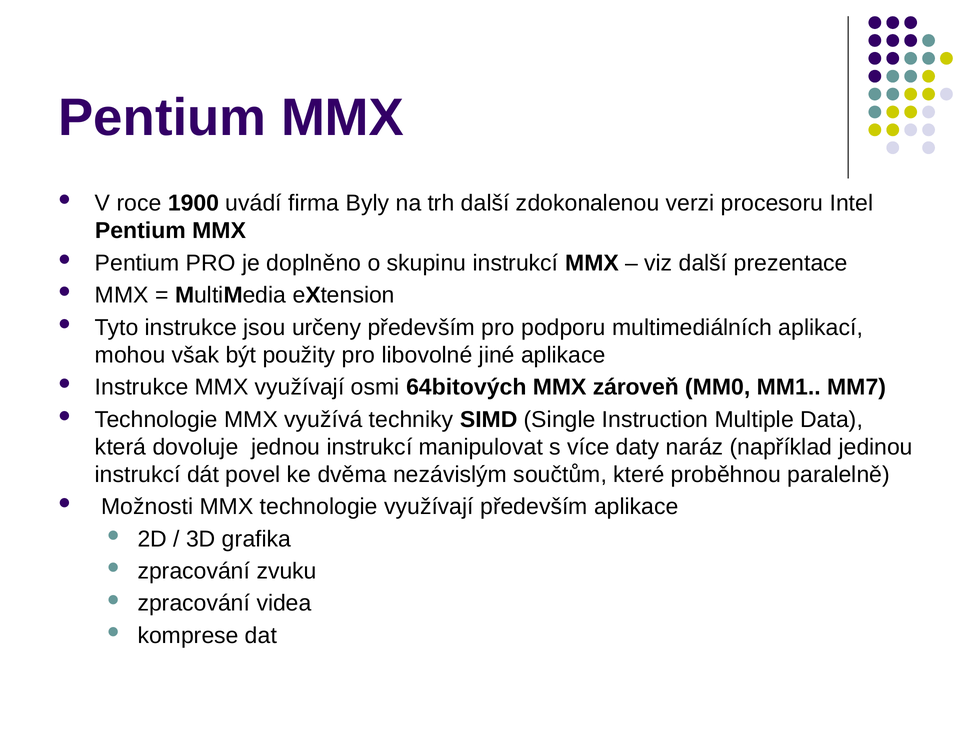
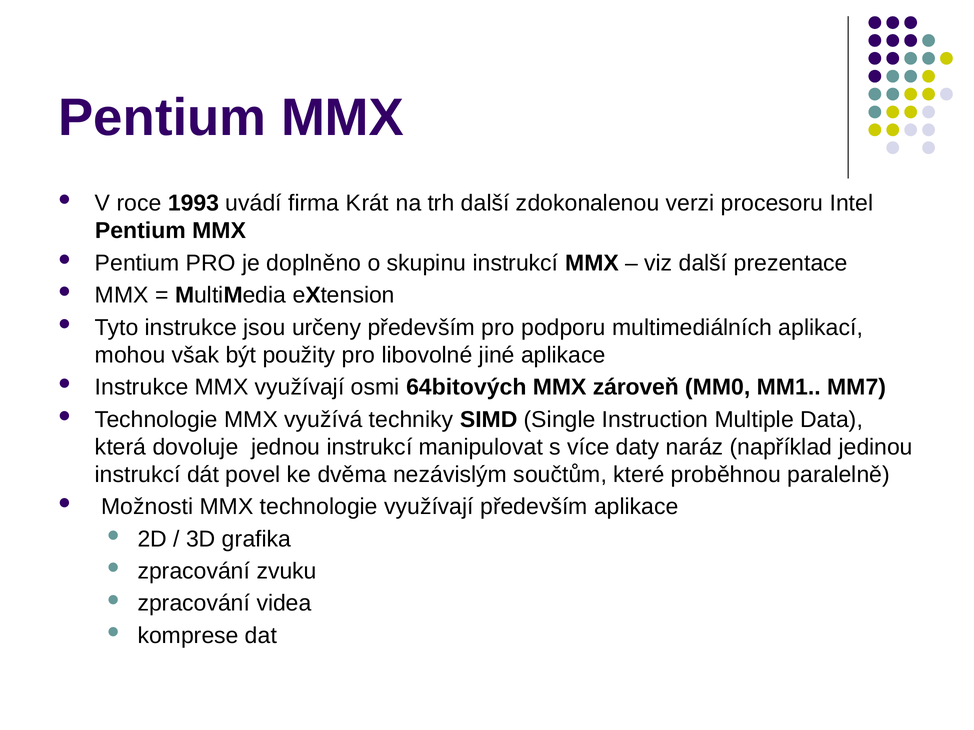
1900: 1900 -> 1993 (193, 203)
Byly: Byly -> Krát (367, 203)
